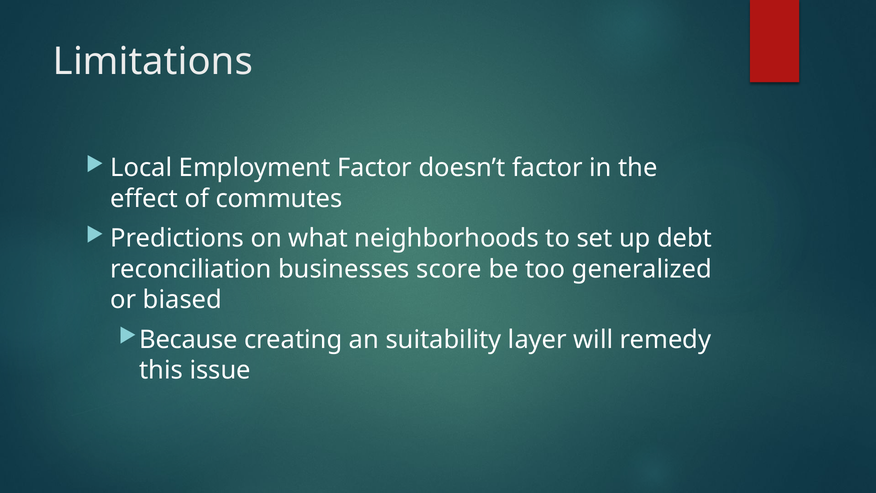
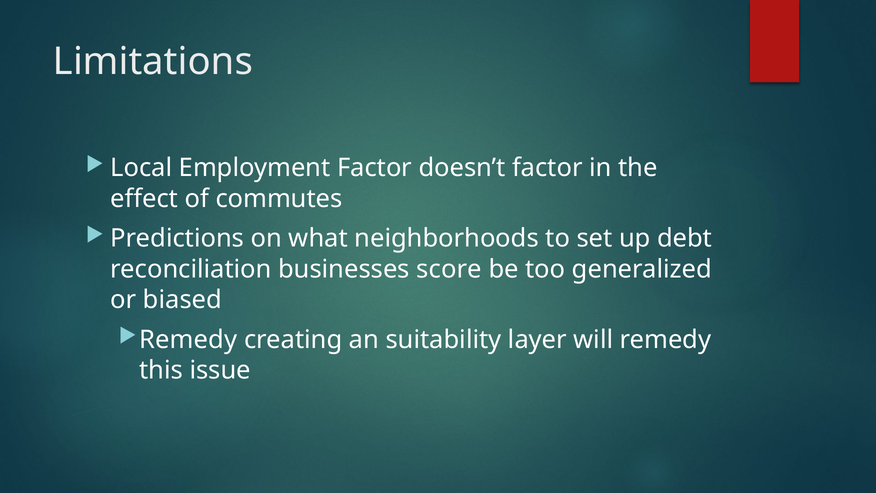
Because: Because -> Remedy (188, 340)
